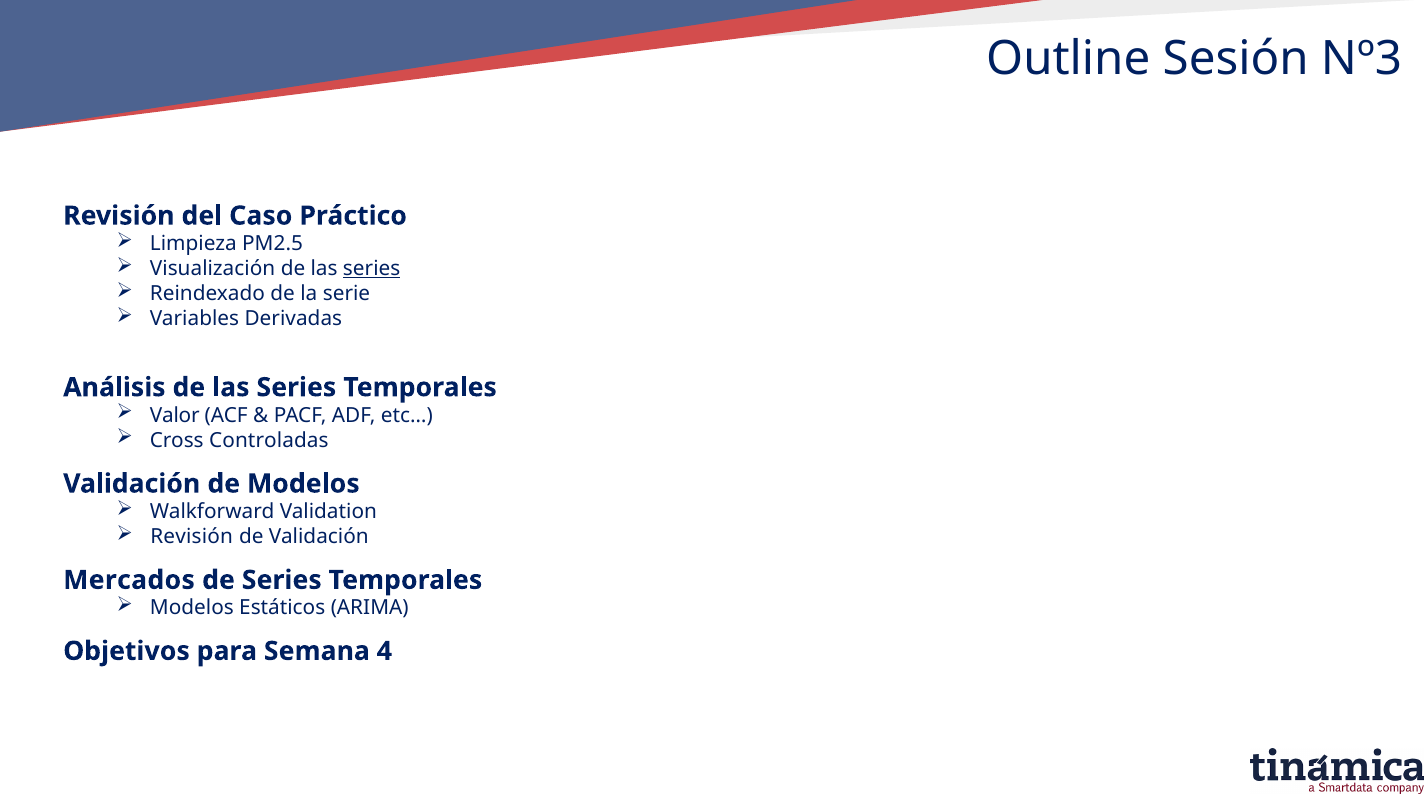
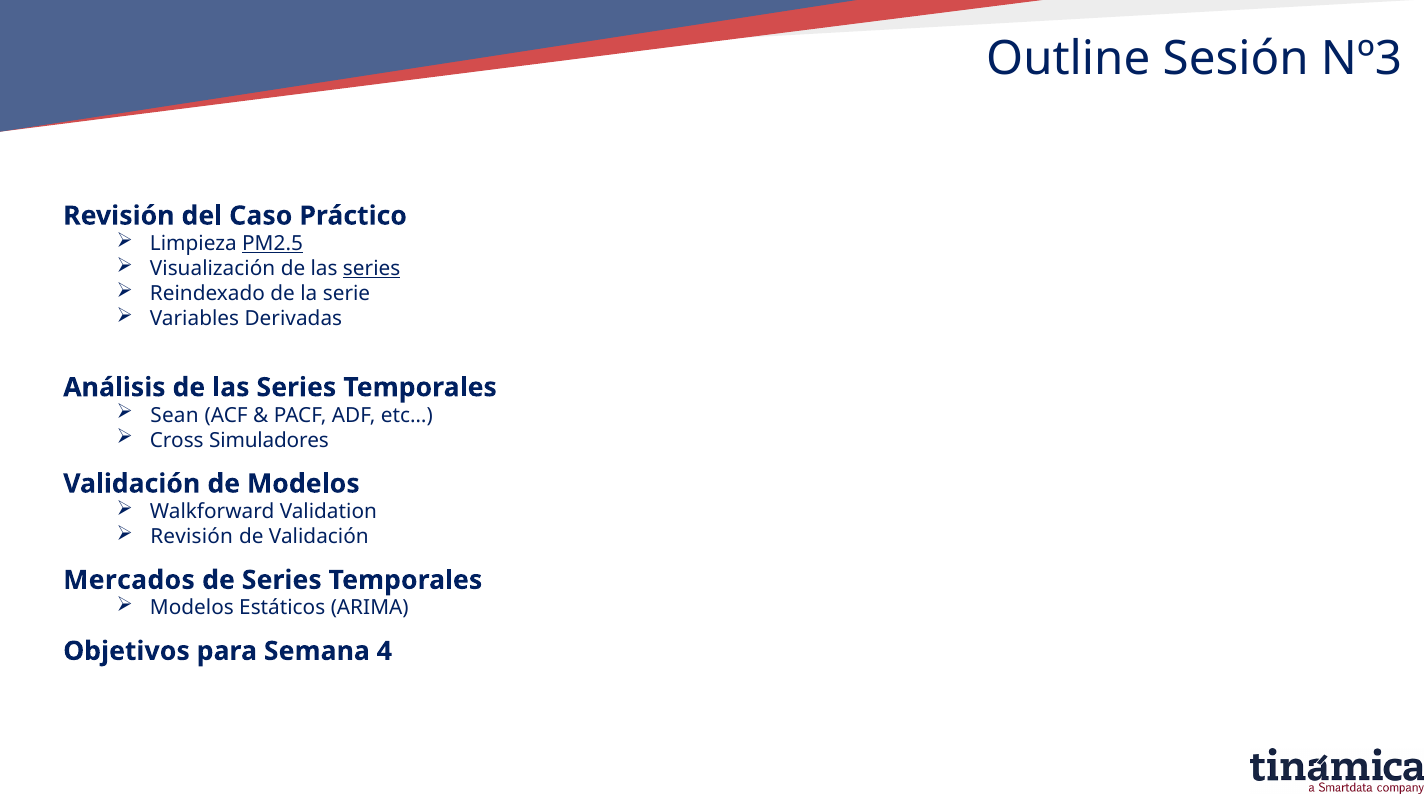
PM2.5 underline: none -> present (273, 244)
Valor: Valor -> Sean (175, 416)
Controladas: Controladas -> Simuladores (269, 440)
